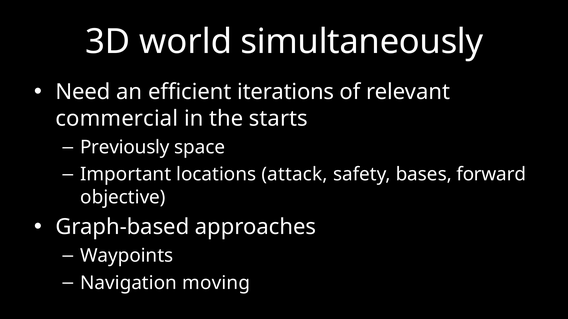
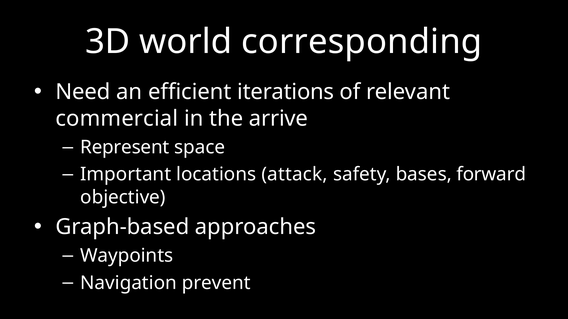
simultaneously: simultaneously -> corresponding (362, 42)
starts: starts -> arrive (278, 119)
Previously: Previously -> Represent (125, 148)
moving: moving -> prevent (216, 283)
